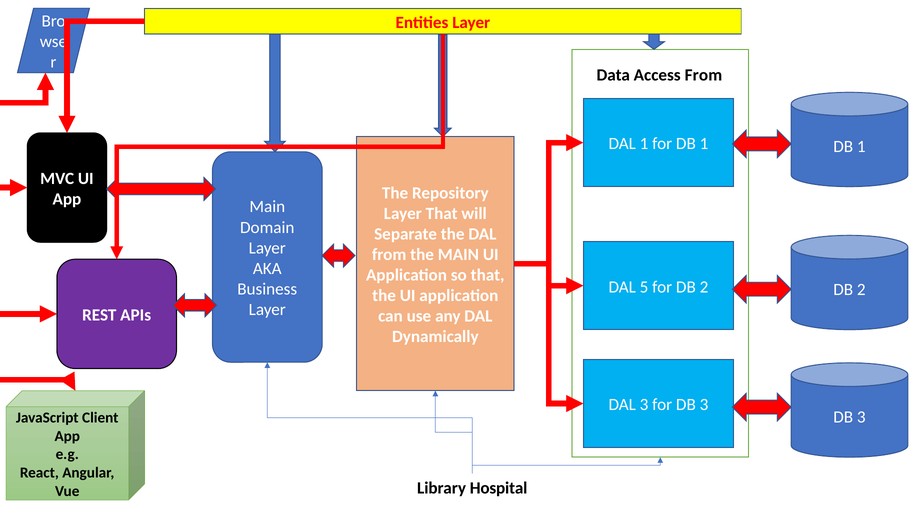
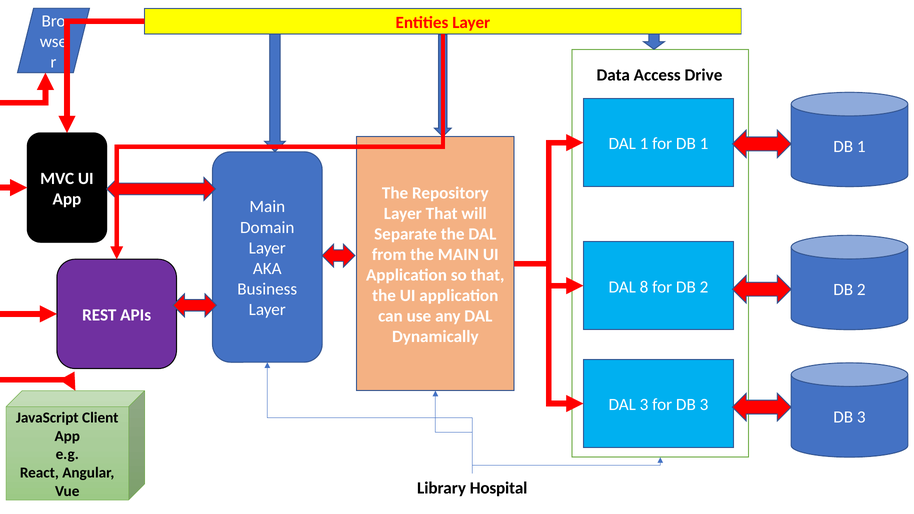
Access From: From -> Drive (704, 75)
5: 5 -> 8 (644, 287)
